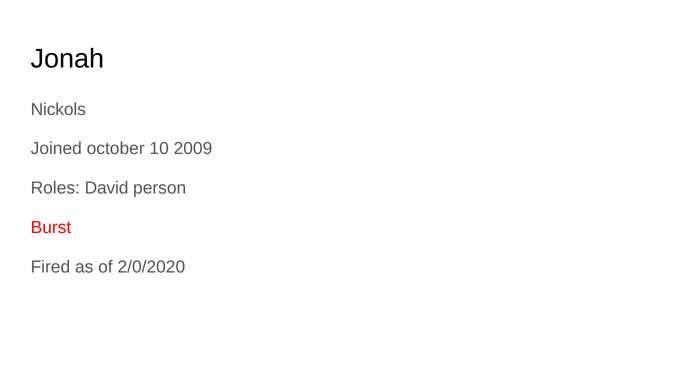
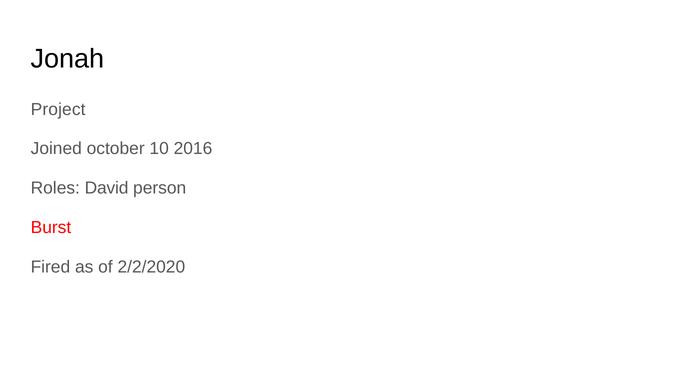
Nickols: Nickols -> Project (58, 109)
2009: 2009 -> 2016 (193, 149)
2/0/2020: 2/0/2020 -> 2/2/2020 (151, 267)
